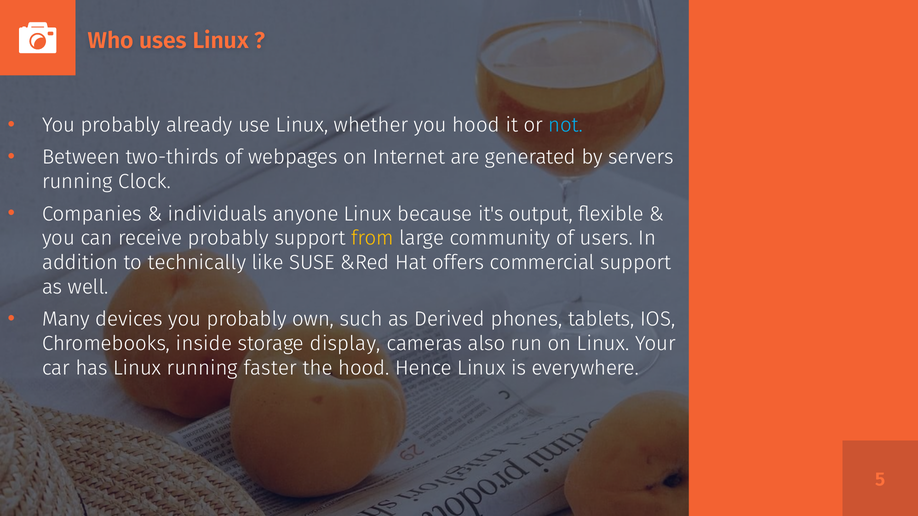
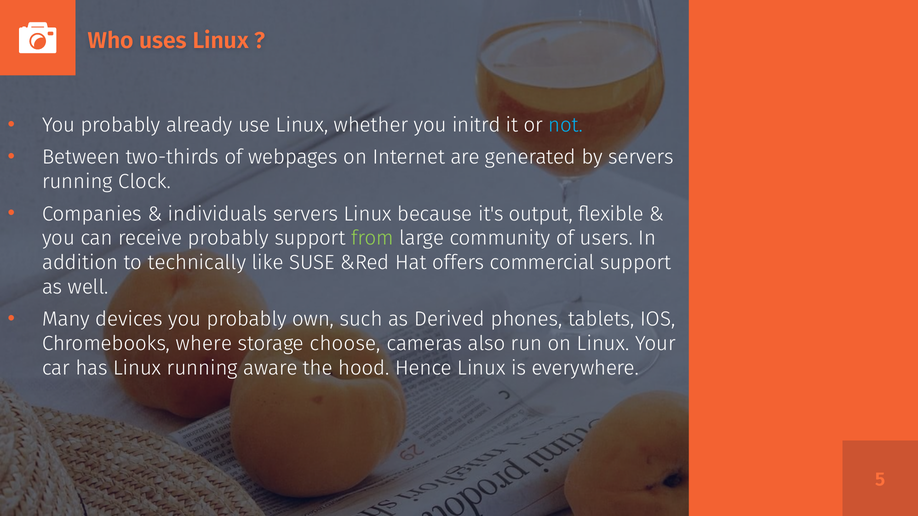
you hood: hood -> initrd (476, 125)
individuals anyone: anyone -> servers (305, 214)
from colour: yellow -> light green (372, 238)
inside: inside -> where (204, 344)
display: display -> choose (345, 344)
faster: faster -> aware (270, 368)
